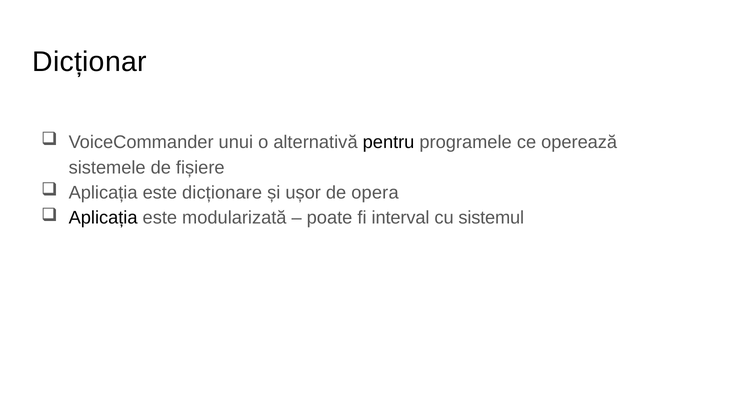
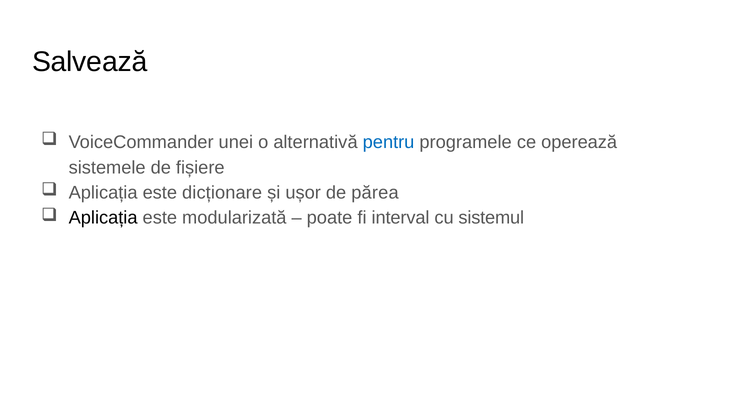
Dicționar: Dicționar -> Salvează (90, 62)
unui: unui -> unei (236, 142)
pentru colour: black -> blue (389, 142)
opera: opera -> părea (375, 193)
